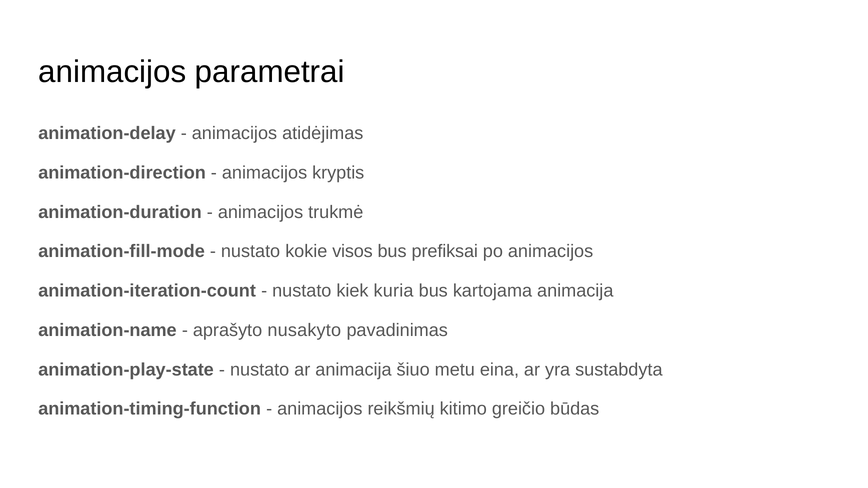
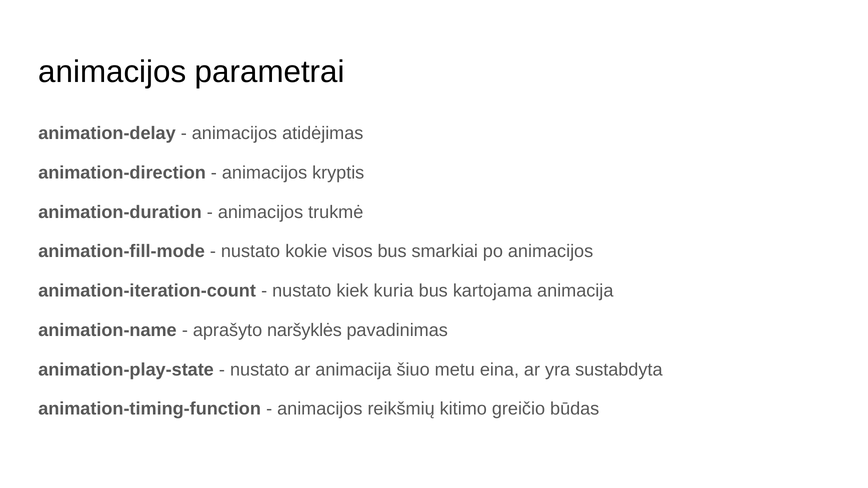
prefiksai: prefiksai -> smarkiai (445, 252)
nusakyto: nusakyto -> naršyklės (304, 330)
